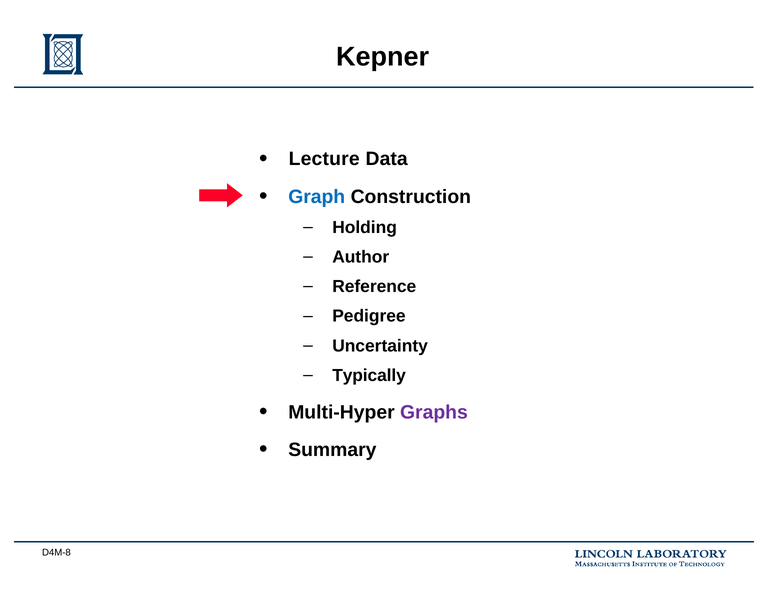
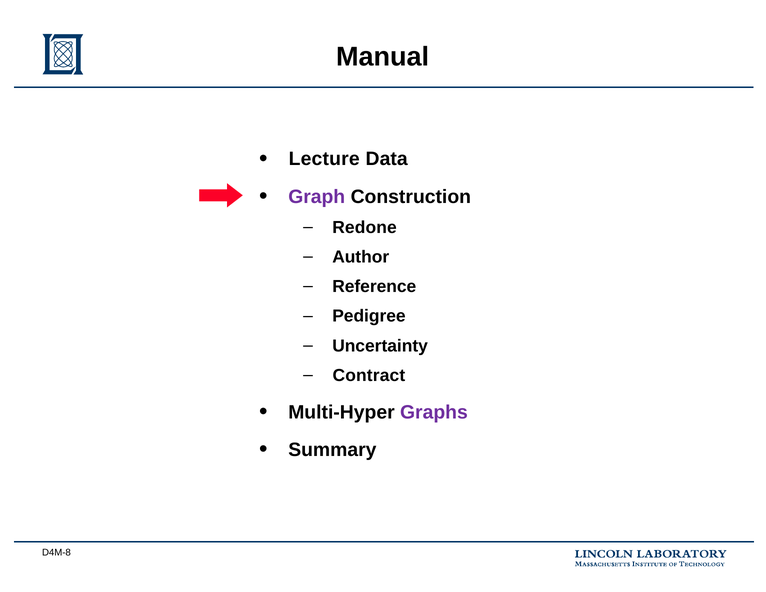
Kepner: Kepner -> Manual (383, 57)
Graph colour: blue -> purple (317, 197)
Holding: Holding -> Redone (365, 227)
Typically: Typically -> Contract (369, 375)
